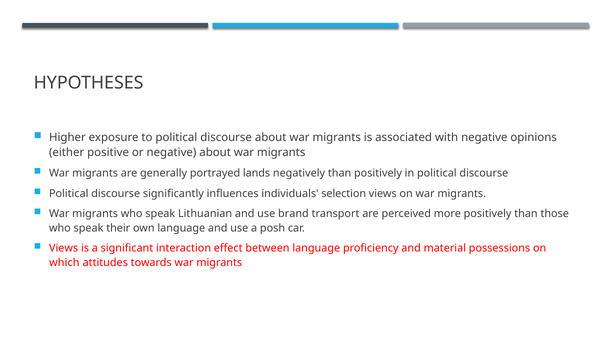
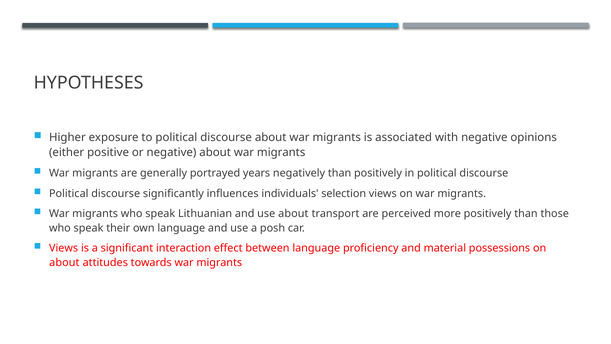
lands: lands -> years (257, 173)
use brand: brand -> about (293, 214)
which: which -> about (64, 262)
